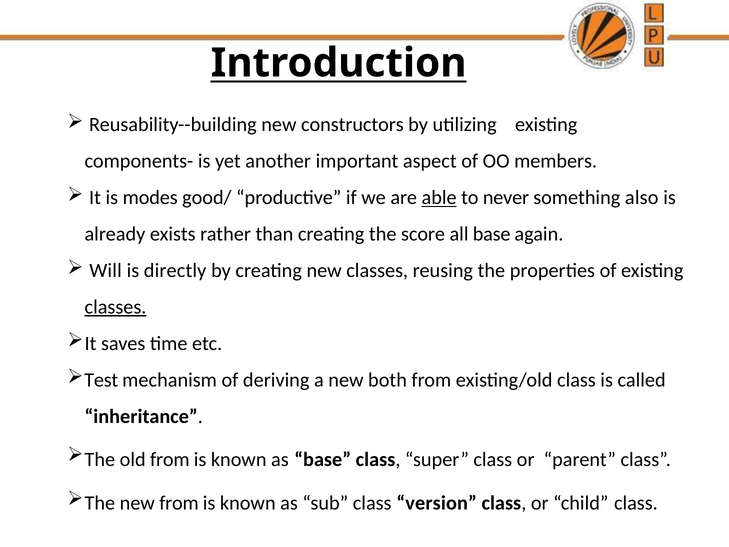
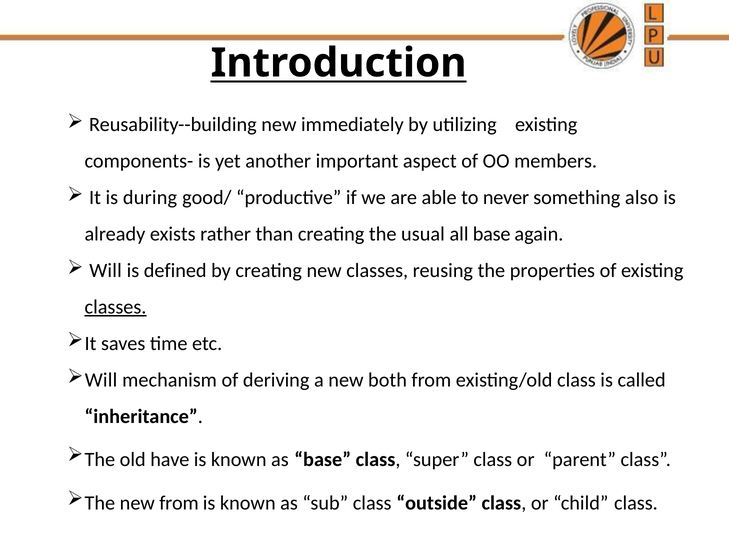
constructors: constructors -> immediately (352, 125)
modes: modes -> during (150, 198)
able underline: present -> none (439, 198)
score: score -> usual (423, 234)
directly: directly -> defined (175, 271)
Test: Test -> Will (101, 380)
old from: from -> have (170, 459)
version: version -> outside (437, 503)
